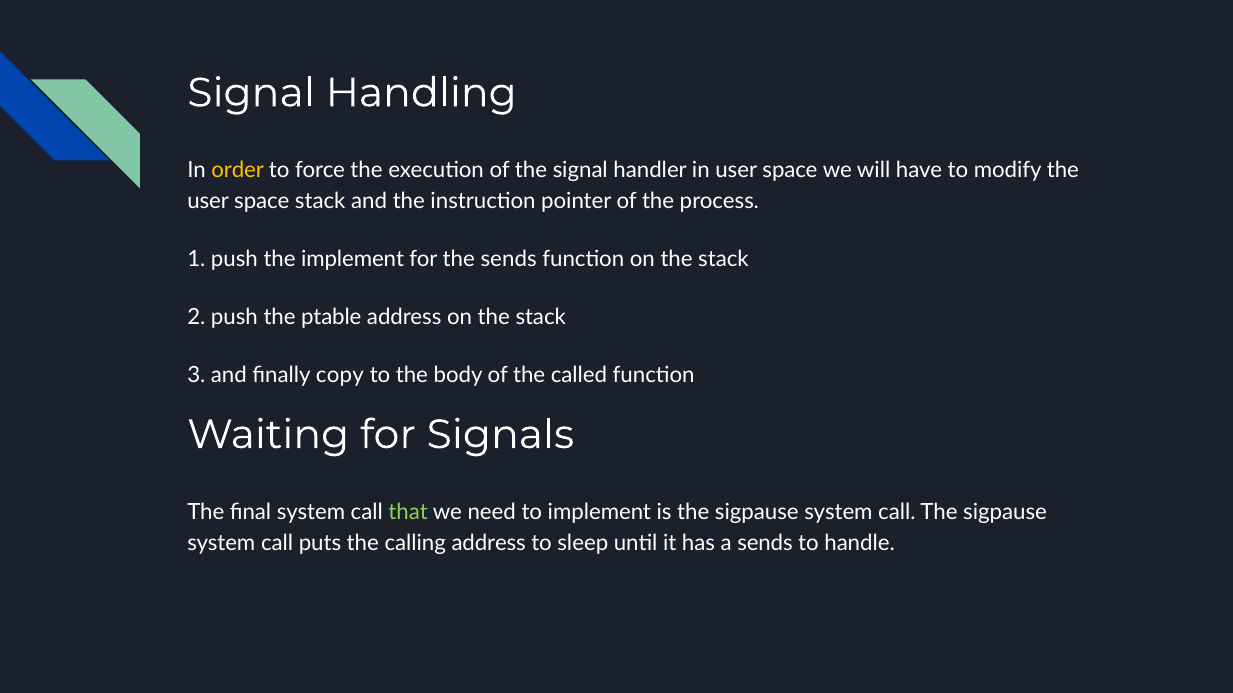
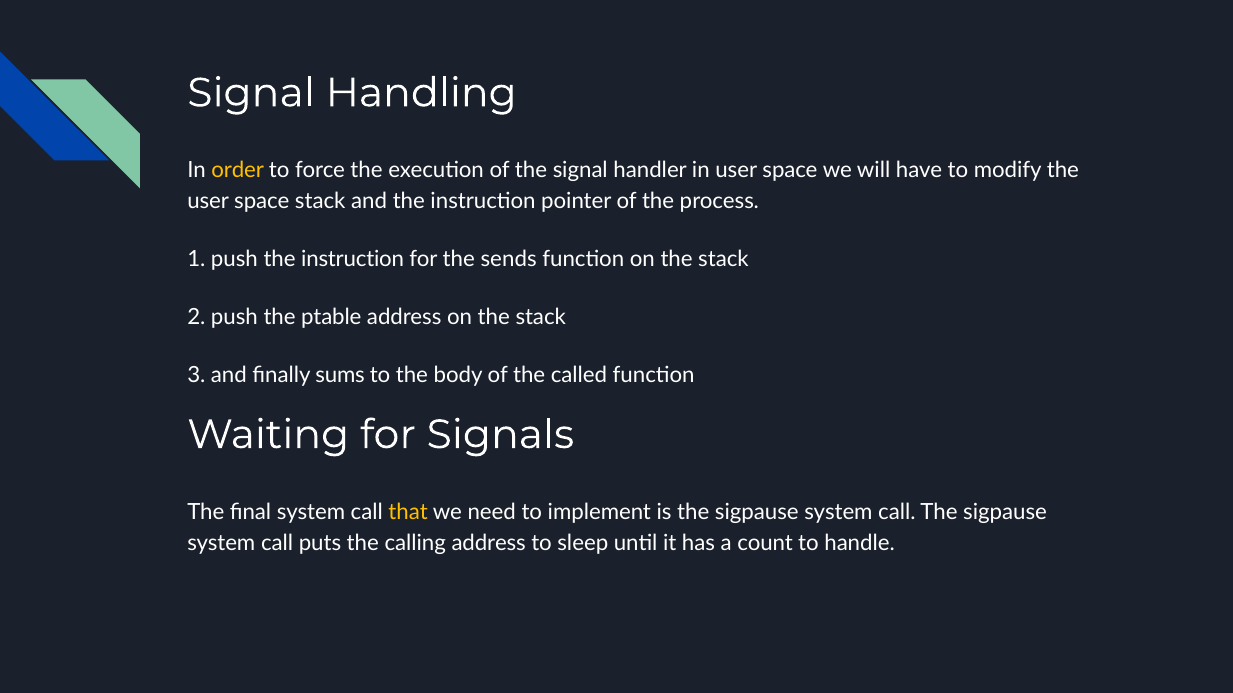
push the implement: implement -> instruction (353, 259)
copy: copy -> sums (340, 376)
that colour: light green -> yellow (408, 513)
a sends: sends -> count (765, 543)
